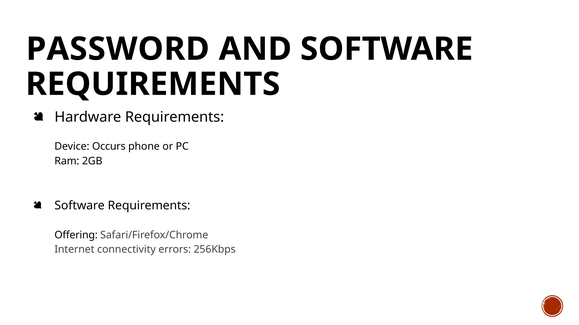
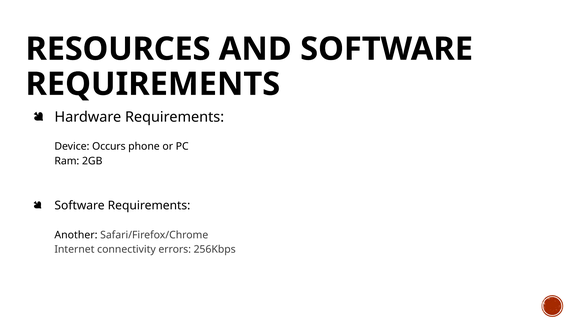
PASSWORD: PASSWORD -> RESOURCES (118, 49)
Offering: Offering -> Another (76, 236)
